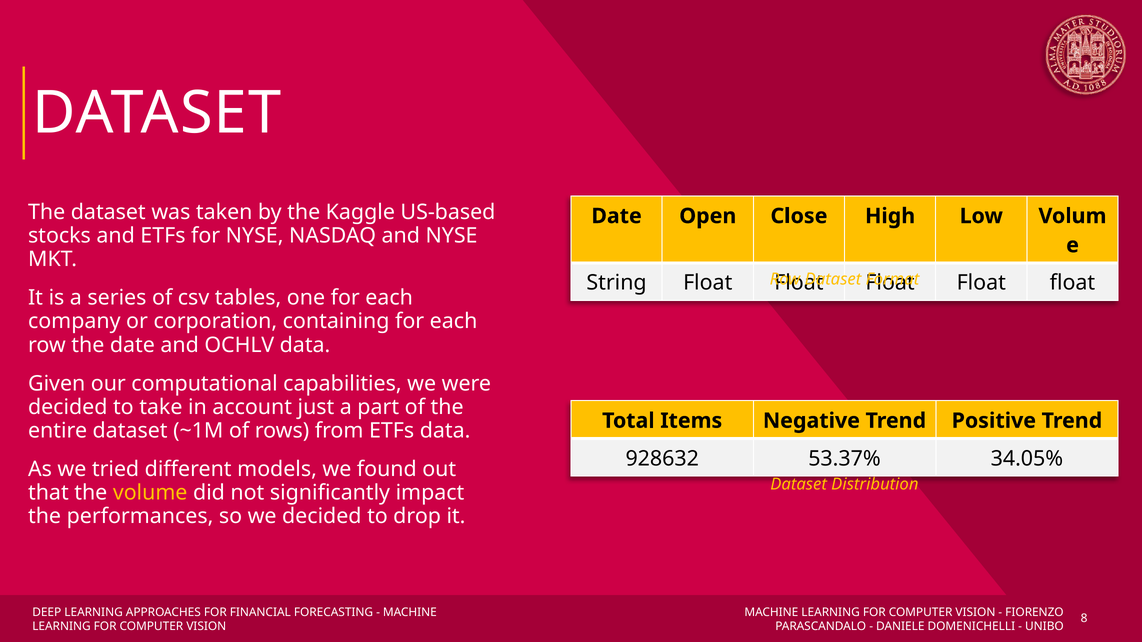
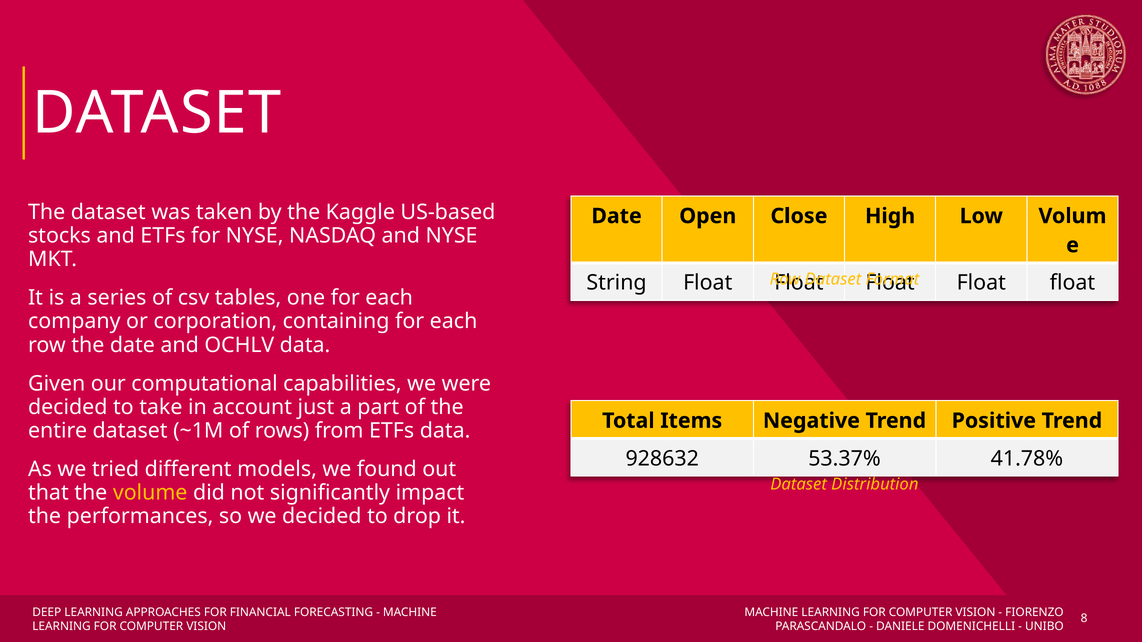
34.05%: 34.05% -> 41.78% (1027, 459)
